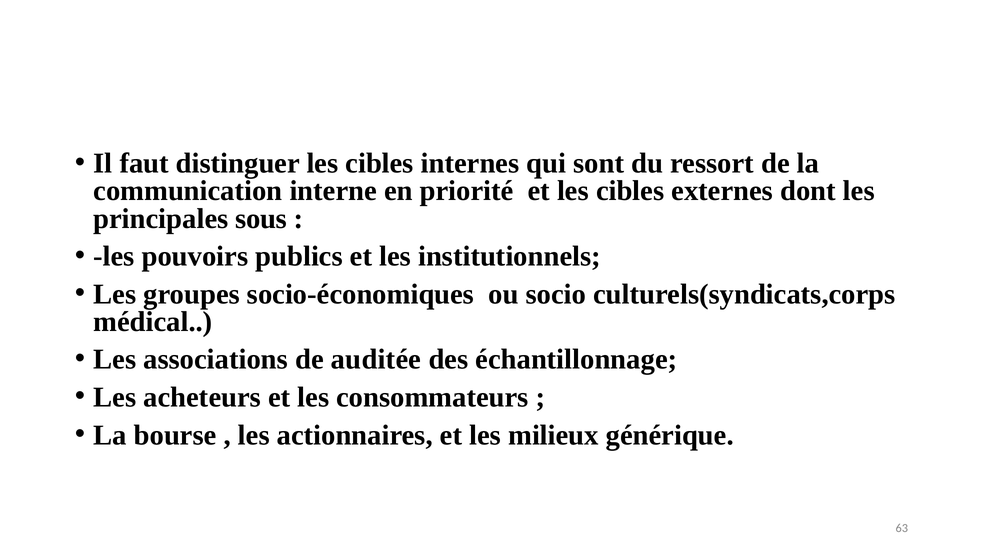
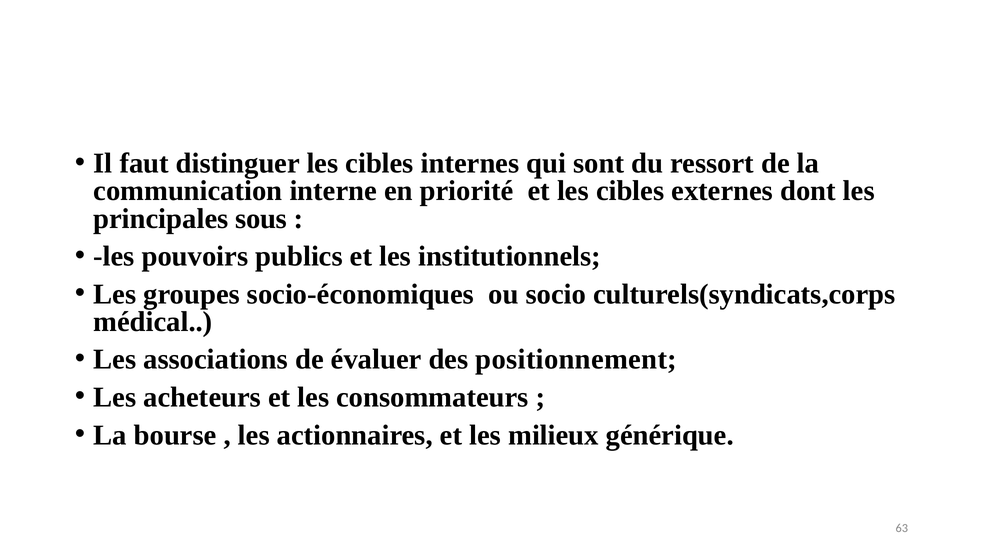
auditée: auditée -> évaluer (376, 359)
échantillonnage: échantillonnage -> positionnement (576, 359)
